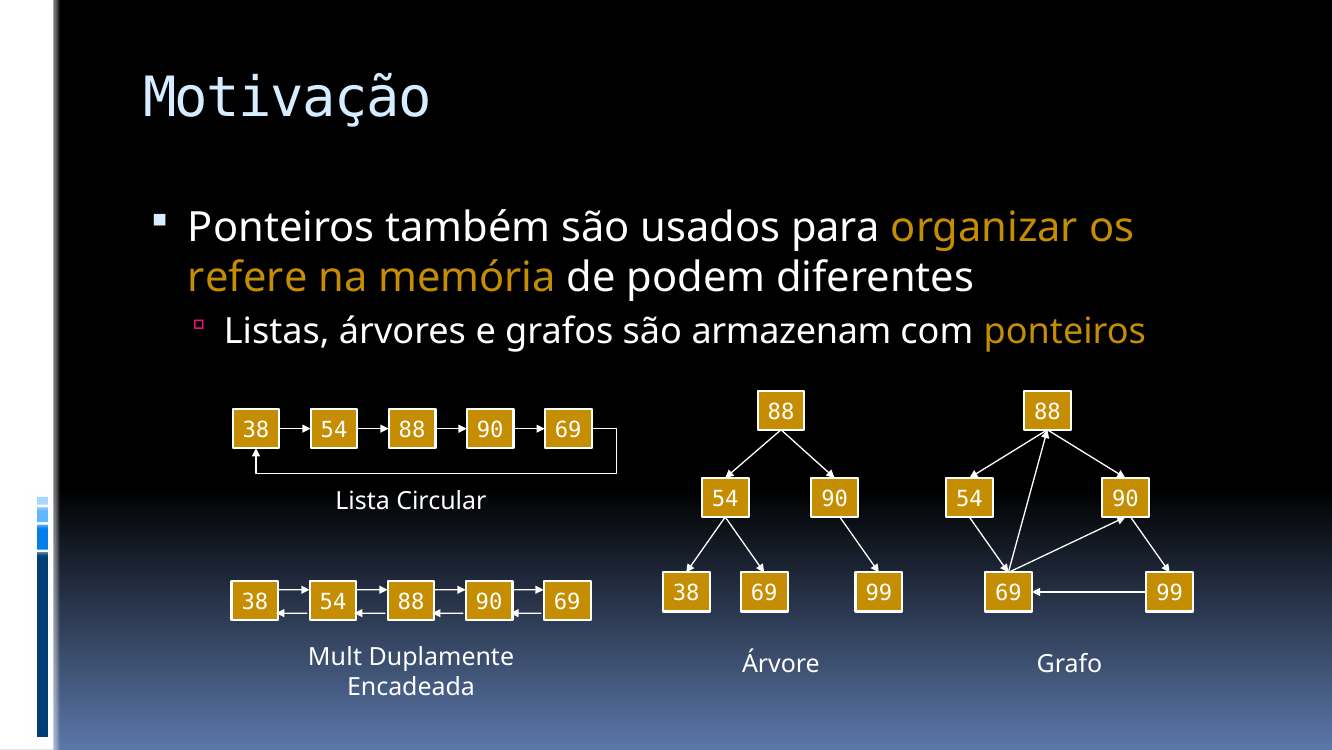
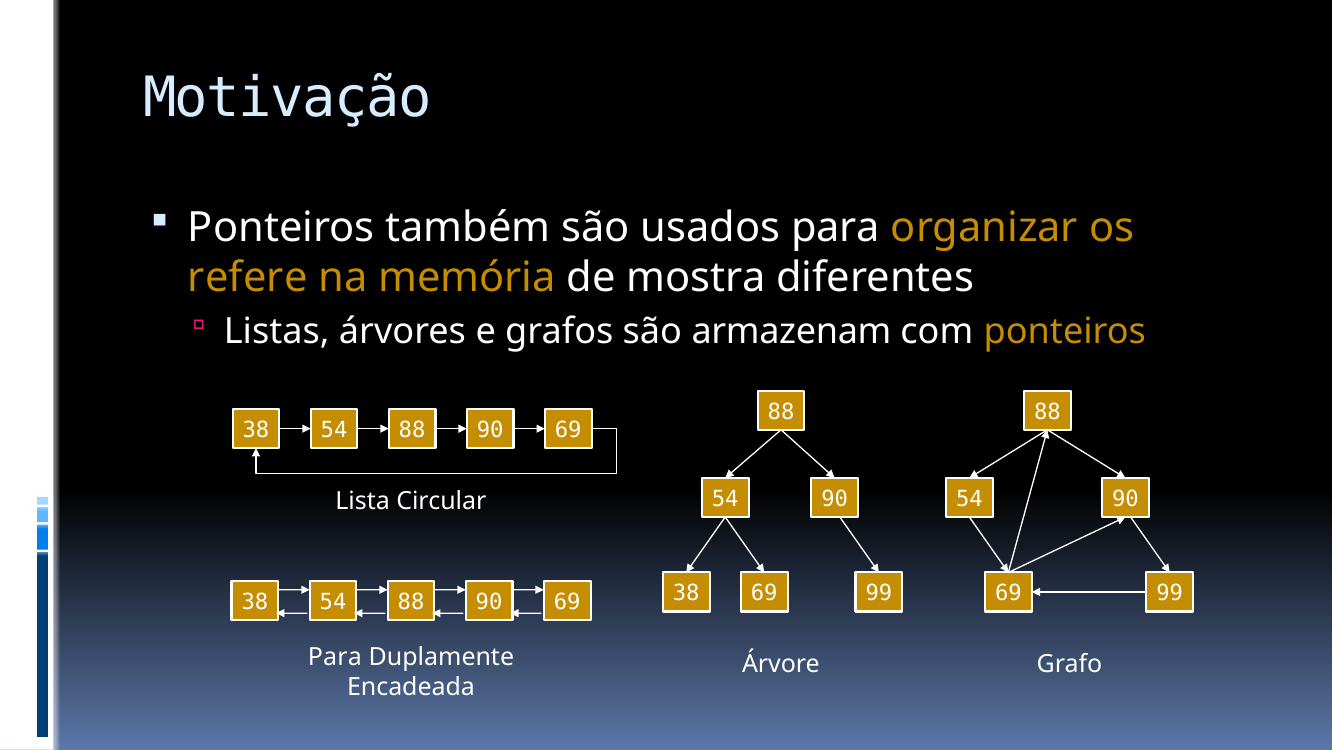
podem: podem -> mostra (696, 278)
Mult: Mult -> Para (335, 657)
